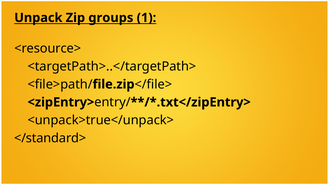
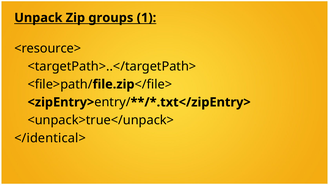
</standard>: </standard> -> </identical> (50, 138)
